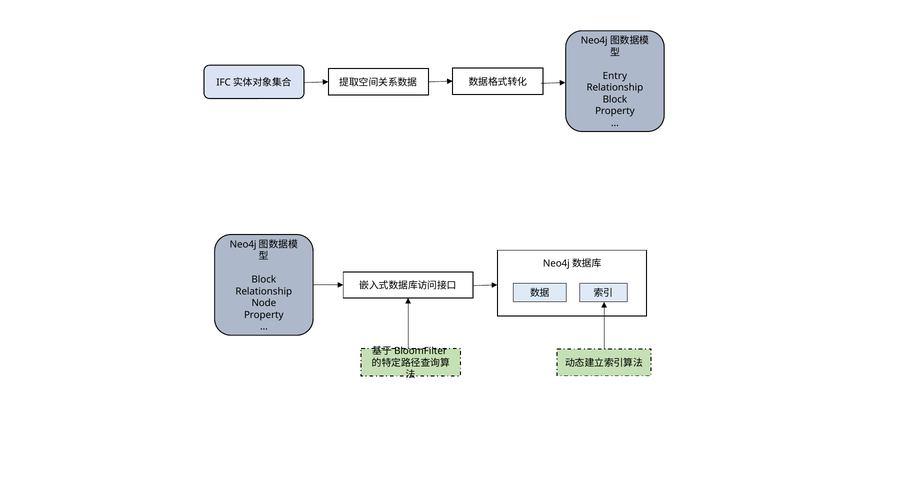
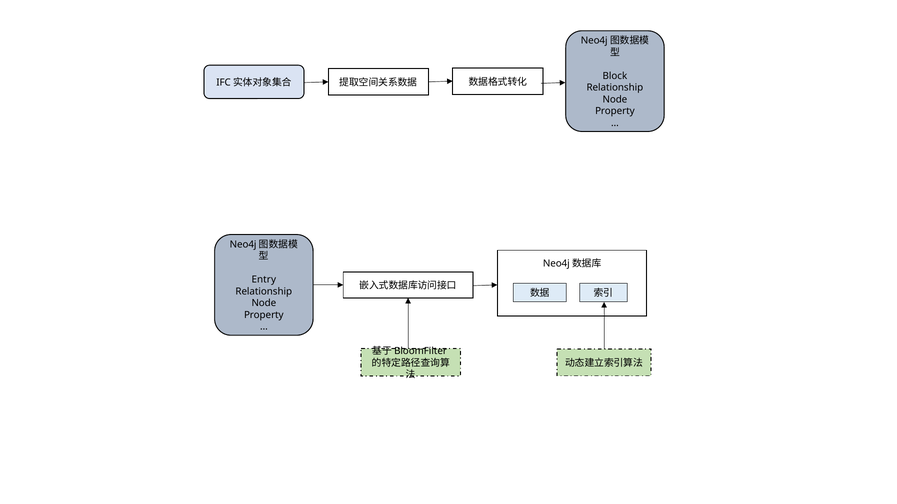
Entry: Entry -> Block (615, 76)
Block: Block -> Node (615, 100)
Block: Block -> Entry (264, 280)
